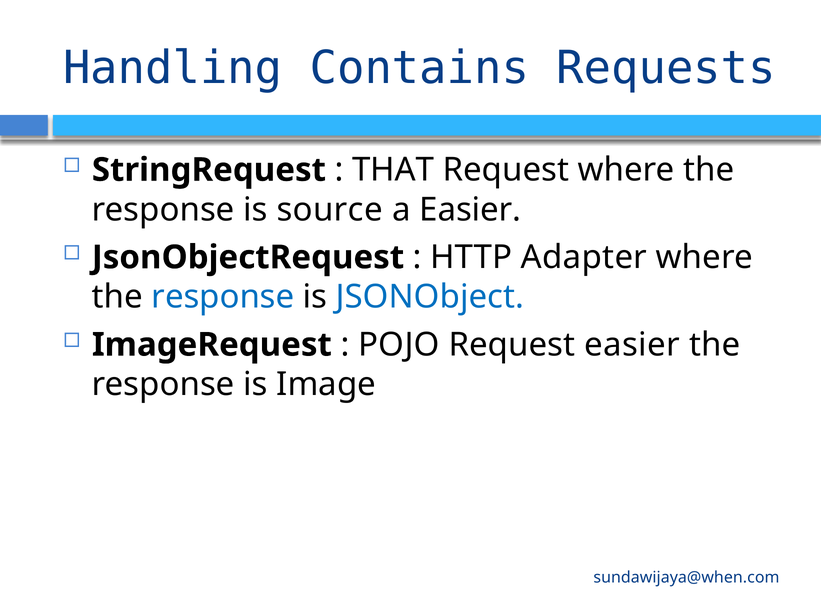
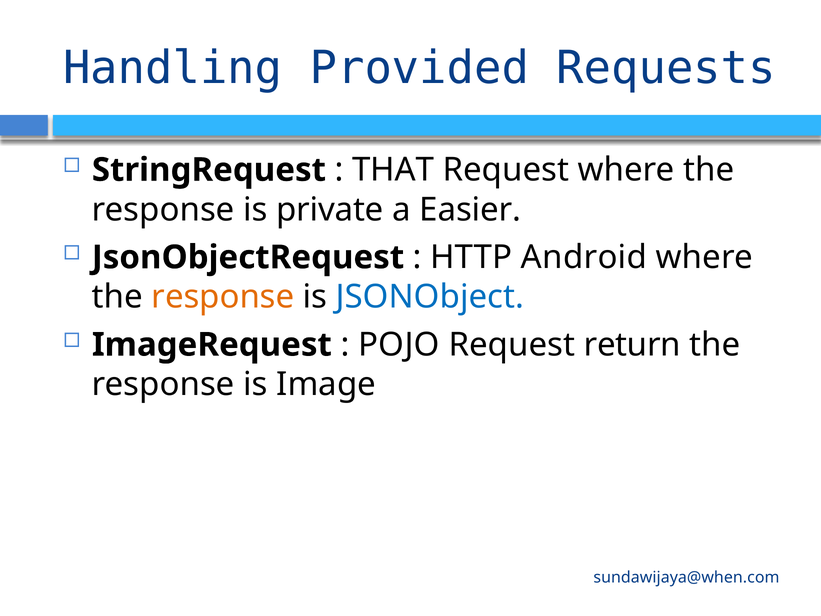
Contains: Contains -> Provided (419, 68)
source: source -> private (330, 210)
Adapter: Adapter -> Android (584, 257)
response colour: blue -> orange (223, 297)
Request easier: easier -> return (632, 345)
